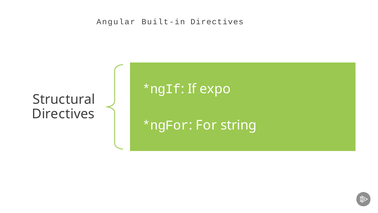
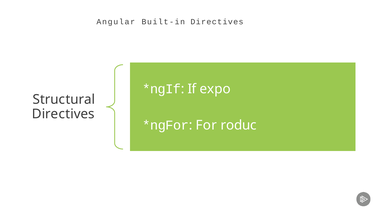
string: string -> roduc (239, 125)
